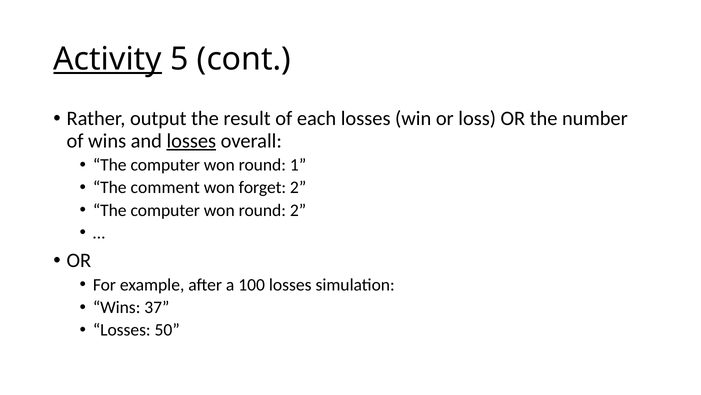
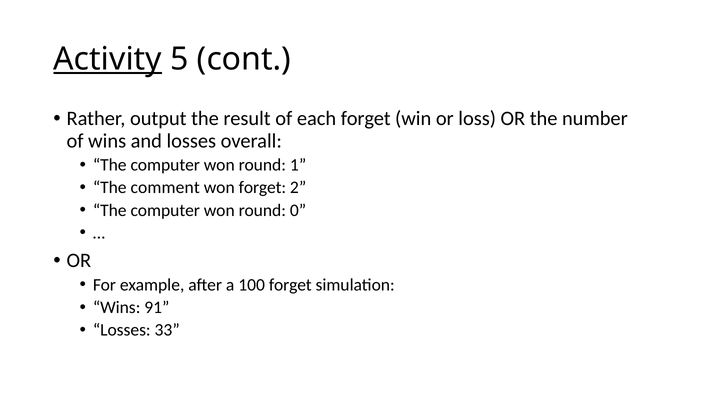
each losses: losses -> forget (366, 119)
losses underline: present -> none (191, 141)
round 2: 2 -> 0 (298, 210)
100 losses: losses -> forget (290, 284)
37: 37 -> 91 (157, 307)
50: 50 -> 33 (167, 330)
